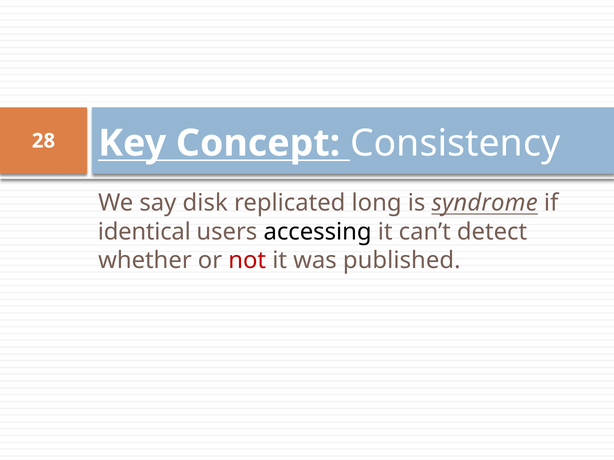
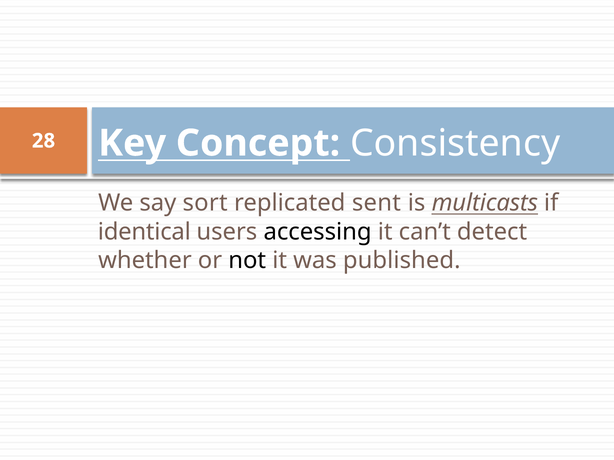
disk: disk -> sort (205, 203)
long: long -> sent (376, 203)
syndrome: syndrome -> multicasts (485, 203)
not colour: red -> black (247, 261)
